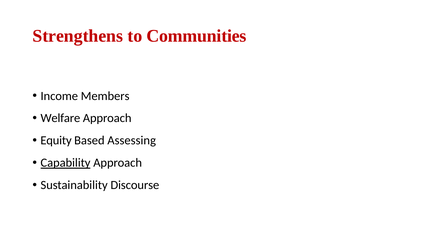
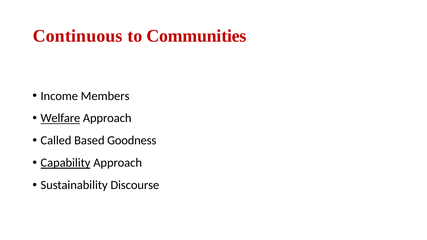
Strengthens: Strengthens -> Continuous (78, 36)
Welfare underline: none -> present (60, 118)
Equity: Equity -> Called (56, 141)
Assessing: Assessing -> Goodness (132, 141)
